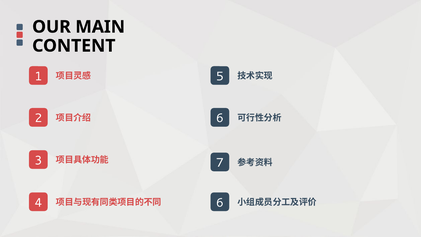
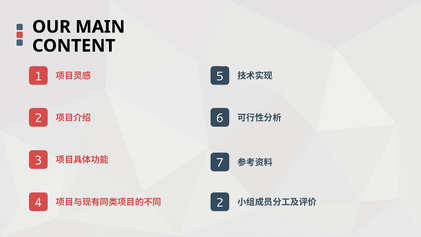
6: 6 -> 2 (220, 202)
